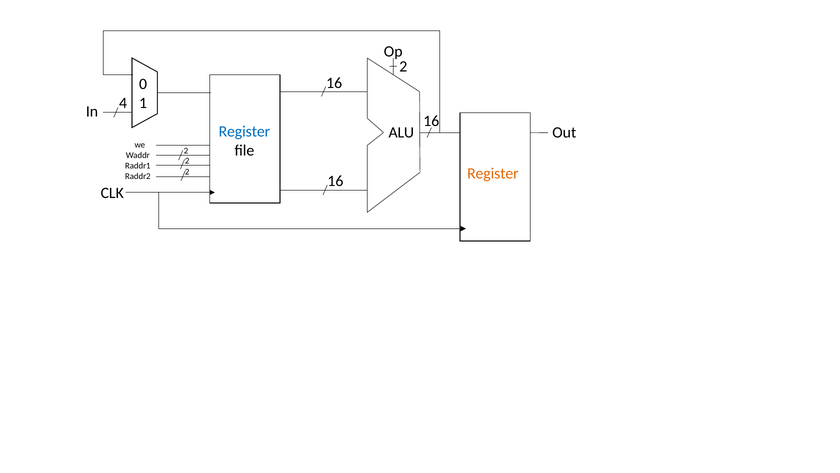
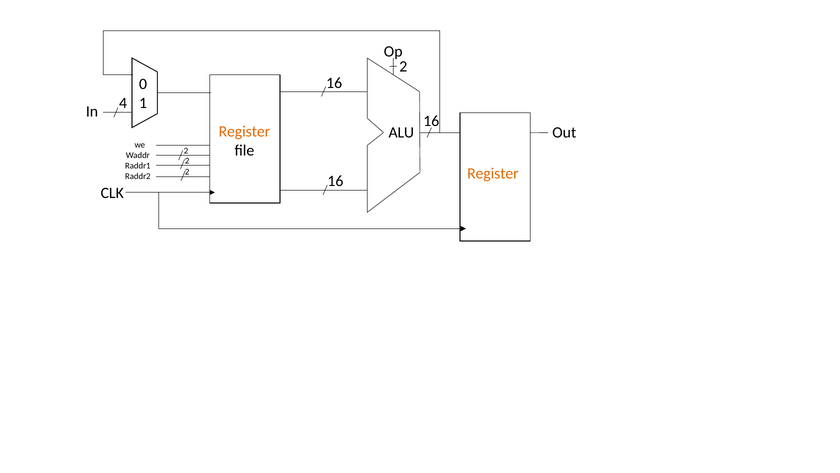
Register colour: blue -> orange (244, 132)
